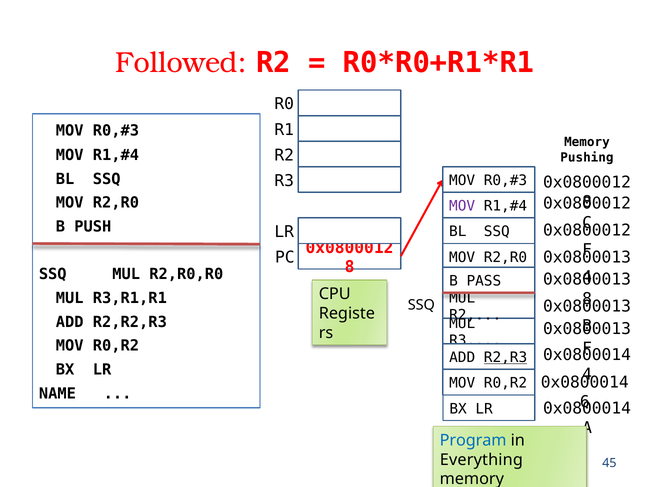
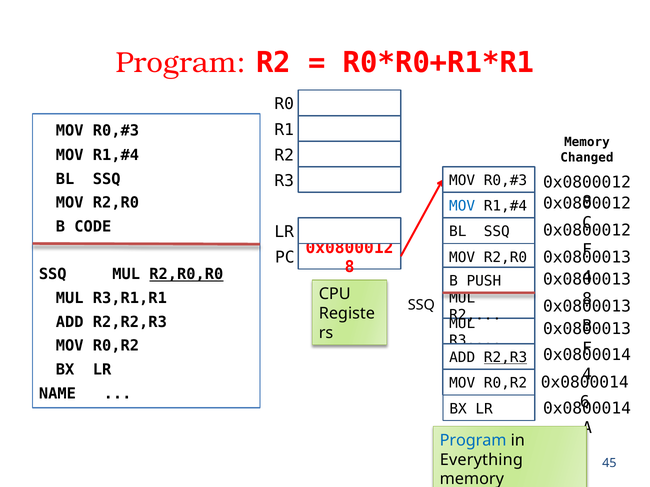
Followed: Followed -> Program (181, 63)
Pushing: Pushing -> Changed (587, 158)
MOV colour: purple -> blue (462, 206)
PUSH: PUSH -> CODE (93, 227)
R2,R0,R0 underline: none -> present (186, 275)
PASS: PASS -> PUSH (484, 281)
